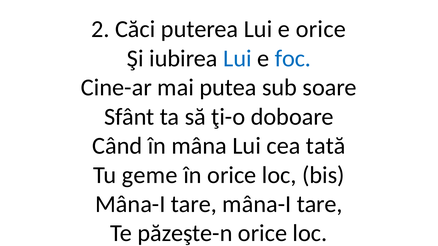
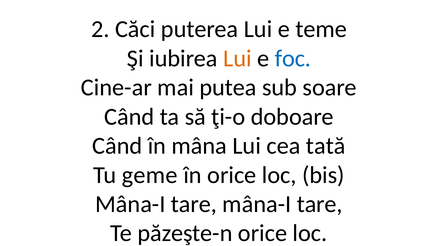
e orice: orice -> teme (321, 29)
Lui colour: blue -> orange (237, 58)
Sfânt: Sfânt -> Când (129, 117)
